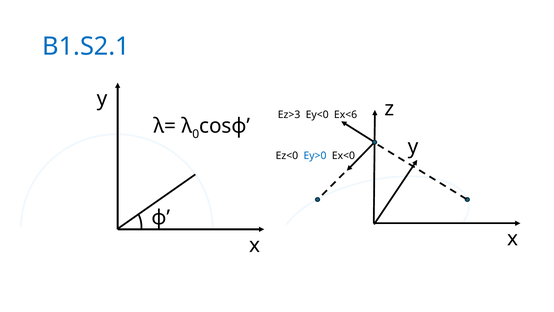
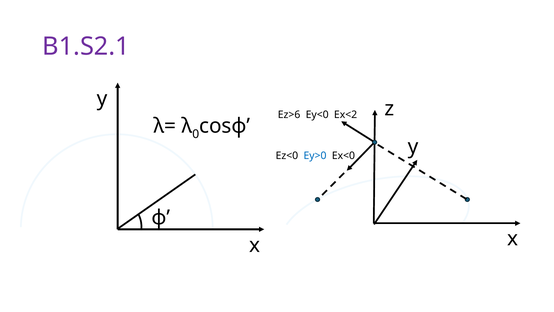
B1.S2.1 colour: blue -> purple (86, 47)
Ez>3: Ez>3 -> Ez>6 (289, 115)
Ex<6: Ex<6 -> Ex<2 (346, 115)
